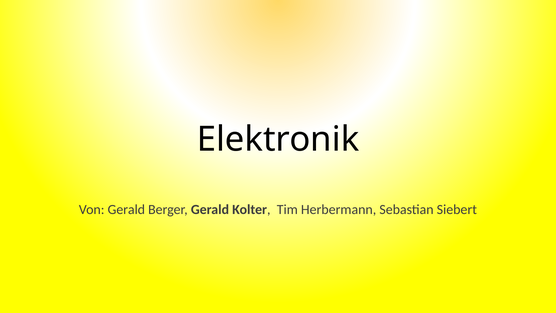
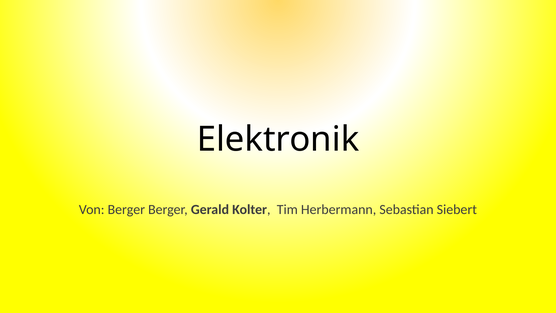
Von Gerald: Gerald -> Berger (126, 209)
